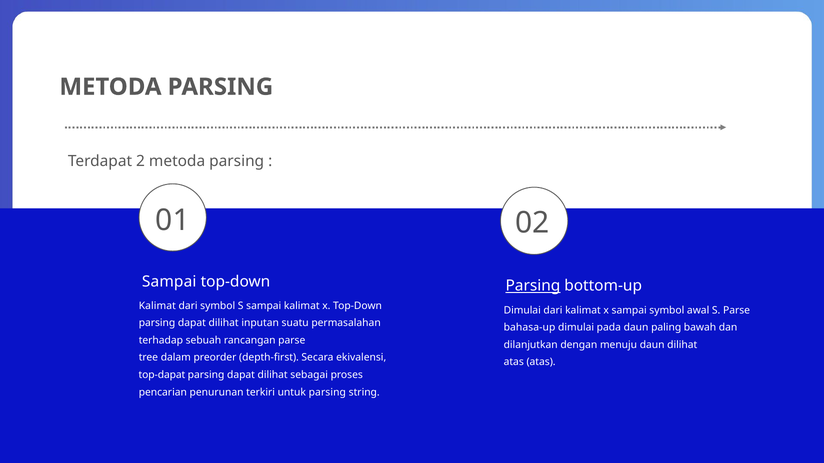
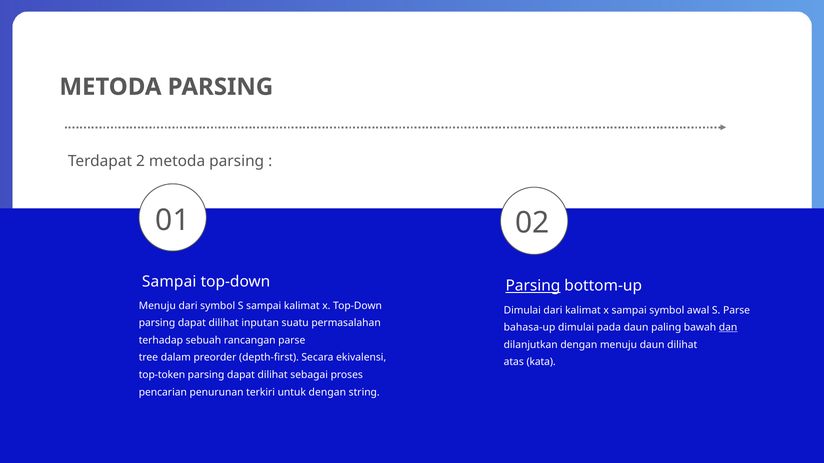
Kalimat: Kalimat -> Menuju (157, 306)
dan underline: none -> present (728, 328)
atas atas: atas -> kata (541, 362)
top-dapat: top-dapat -> top-token (162, 375)
untuk parsing: parsing -> dengan (327, 393)
